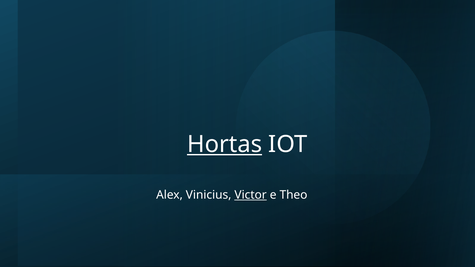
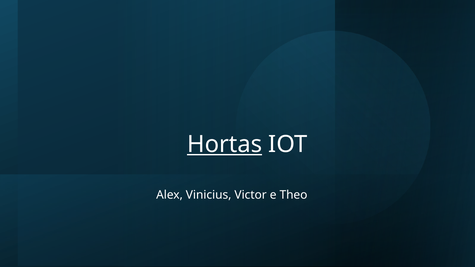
Victor underline: present -> none (251, 195)
